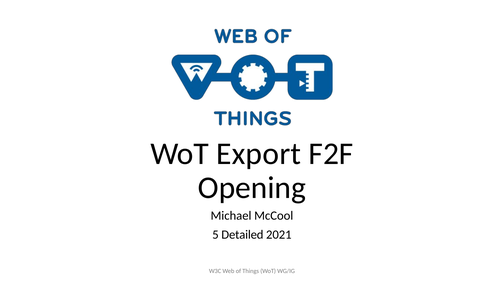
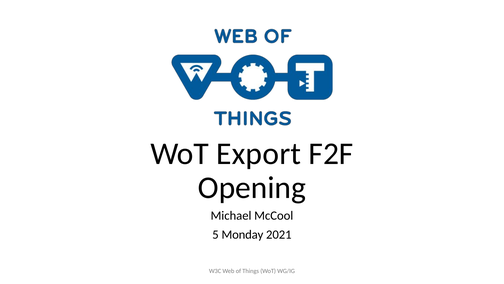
Detailed: Detailed -> Monday (242, 234)
